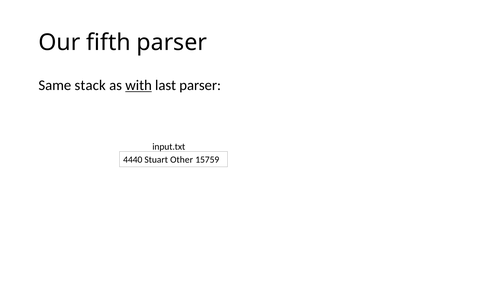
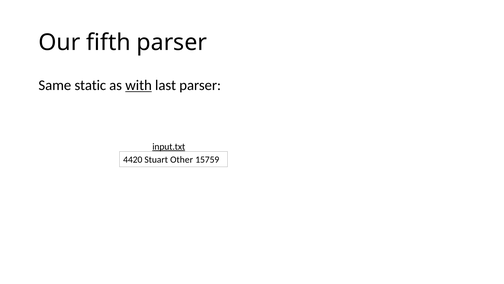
stack: stack -> static (90, 85)
input.txt underline: none -> present (169, 146)
4440: 4440 -> 4420 (133, 160)
